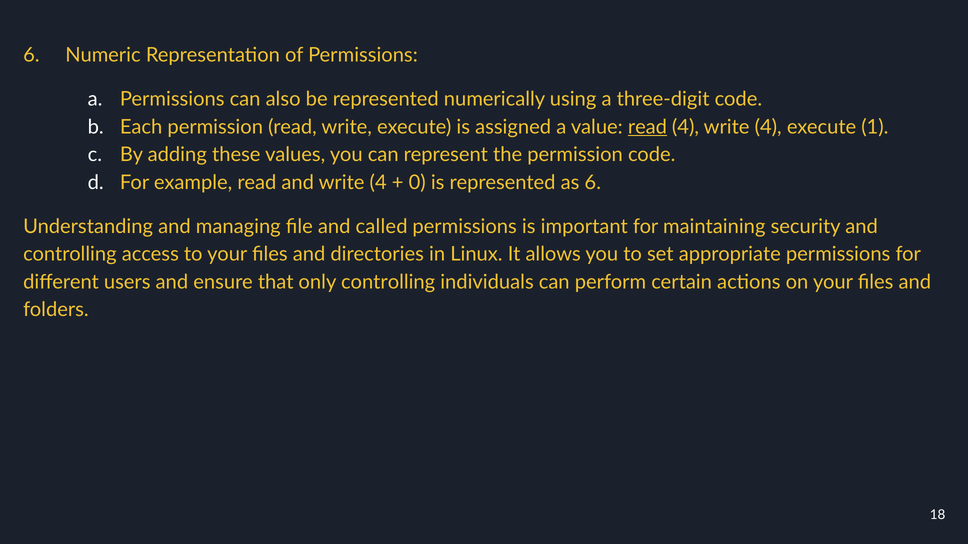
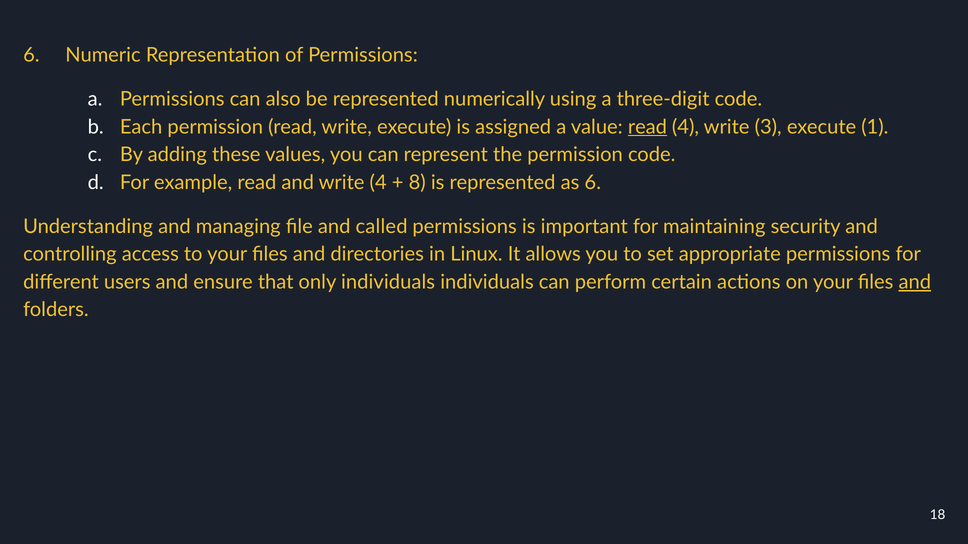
4 write 4: 4 -> 3 (768, 127)
0: 0 -> 8 (417, 183)
only controlling: controlling -> individuals (388, 282)
and underline: none -> present (915, 282)
